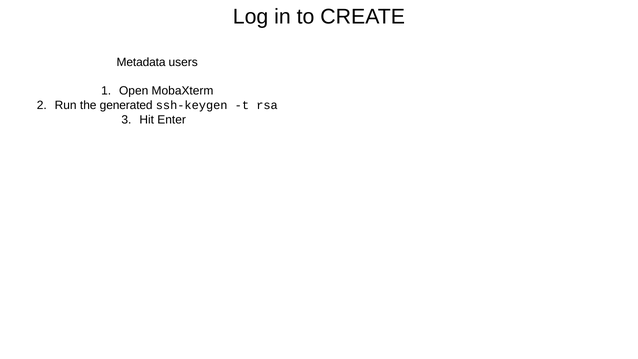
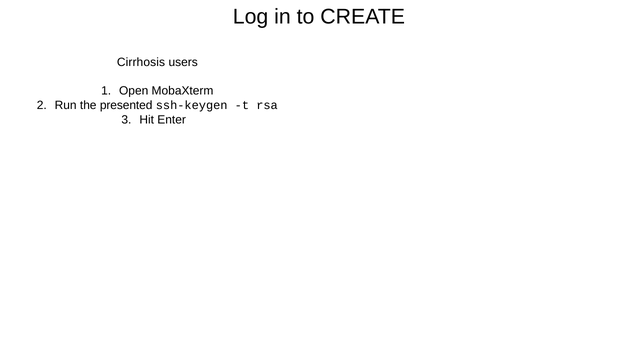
Metadata: Metadata -> Cirrhosis (141, 62)
generated: generated -> presented (126, 105)
